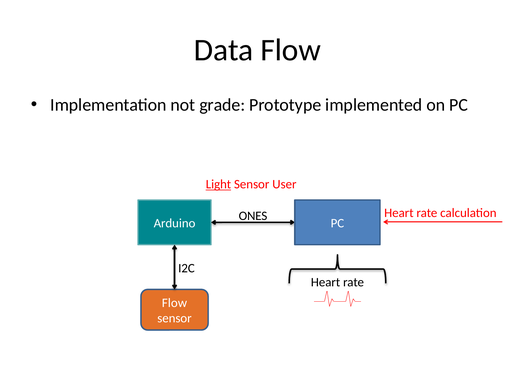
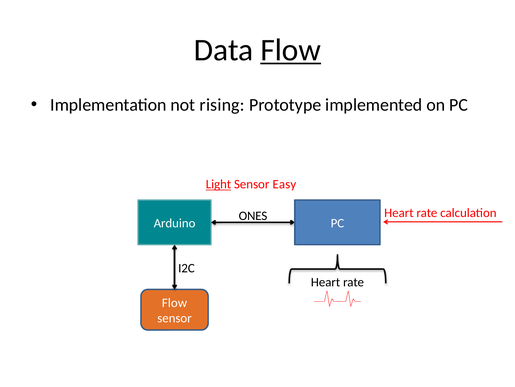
Flow underline: none -> present (291, 50)
grade: grade -> rising (222, 105)
User: User -> Easy (284, 184)
